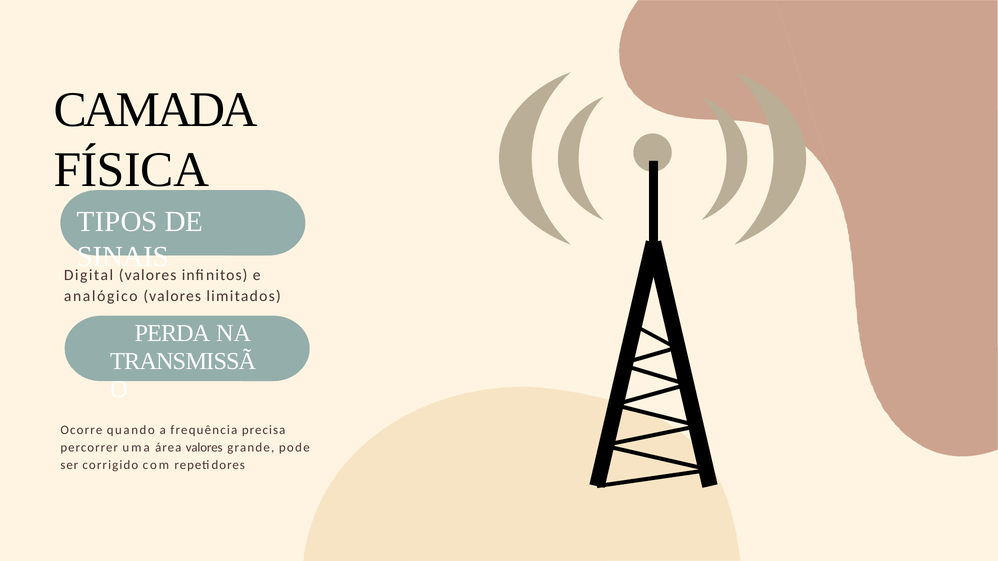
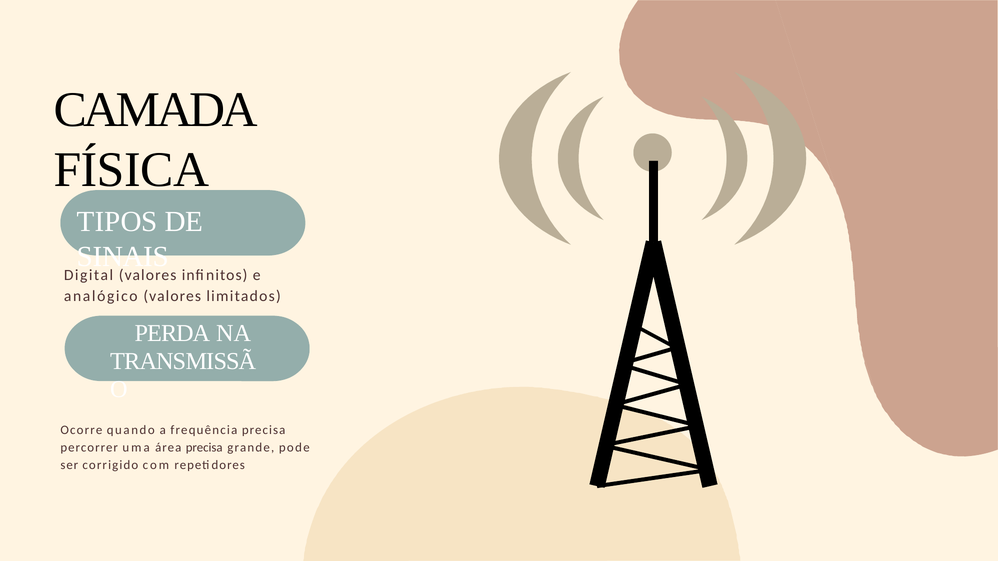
área valores: valores -> precisa (204, 448)
